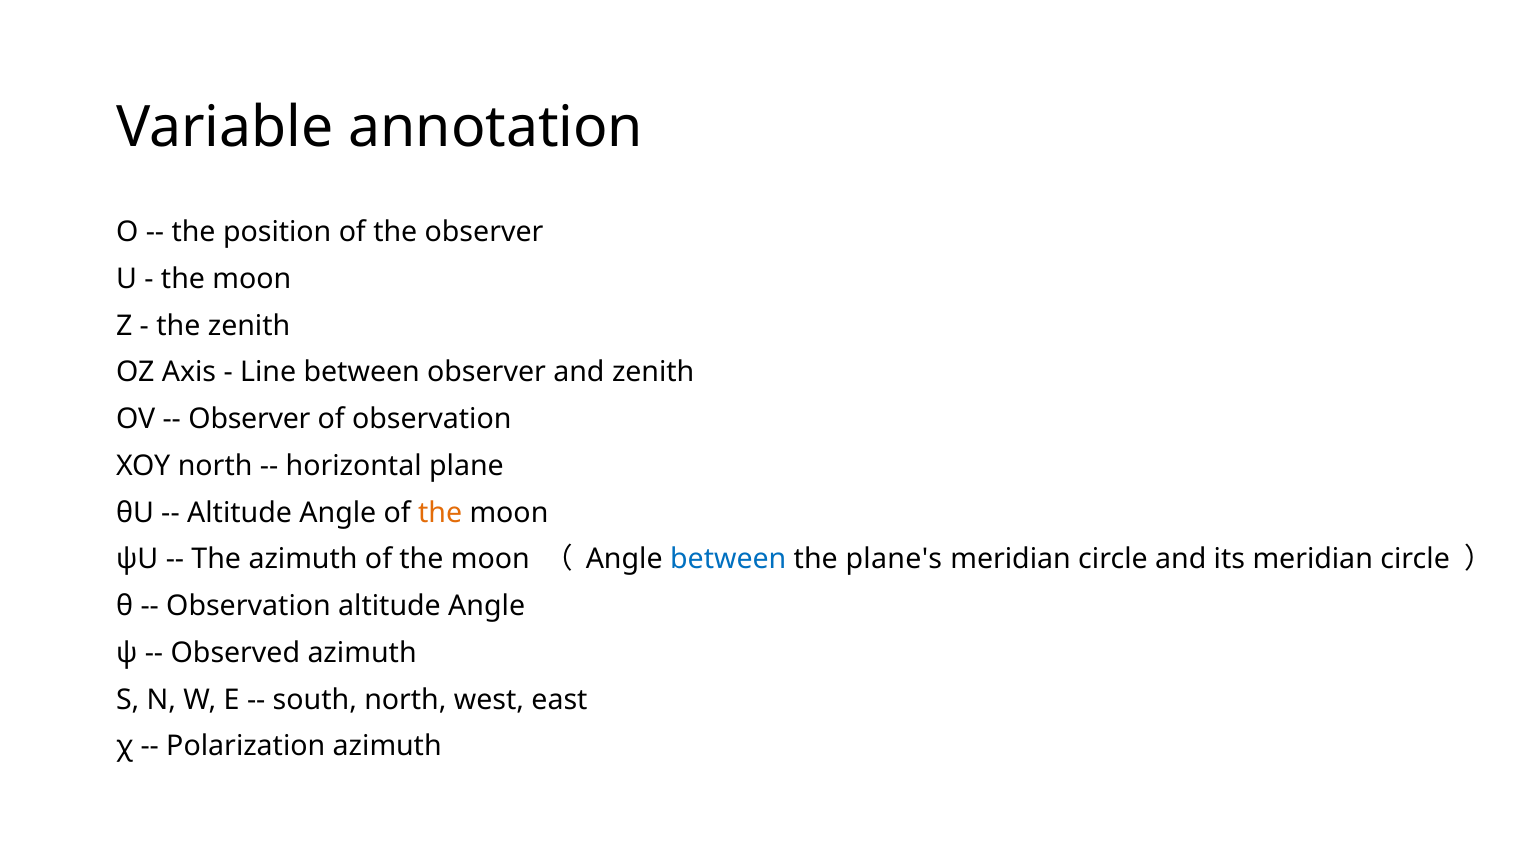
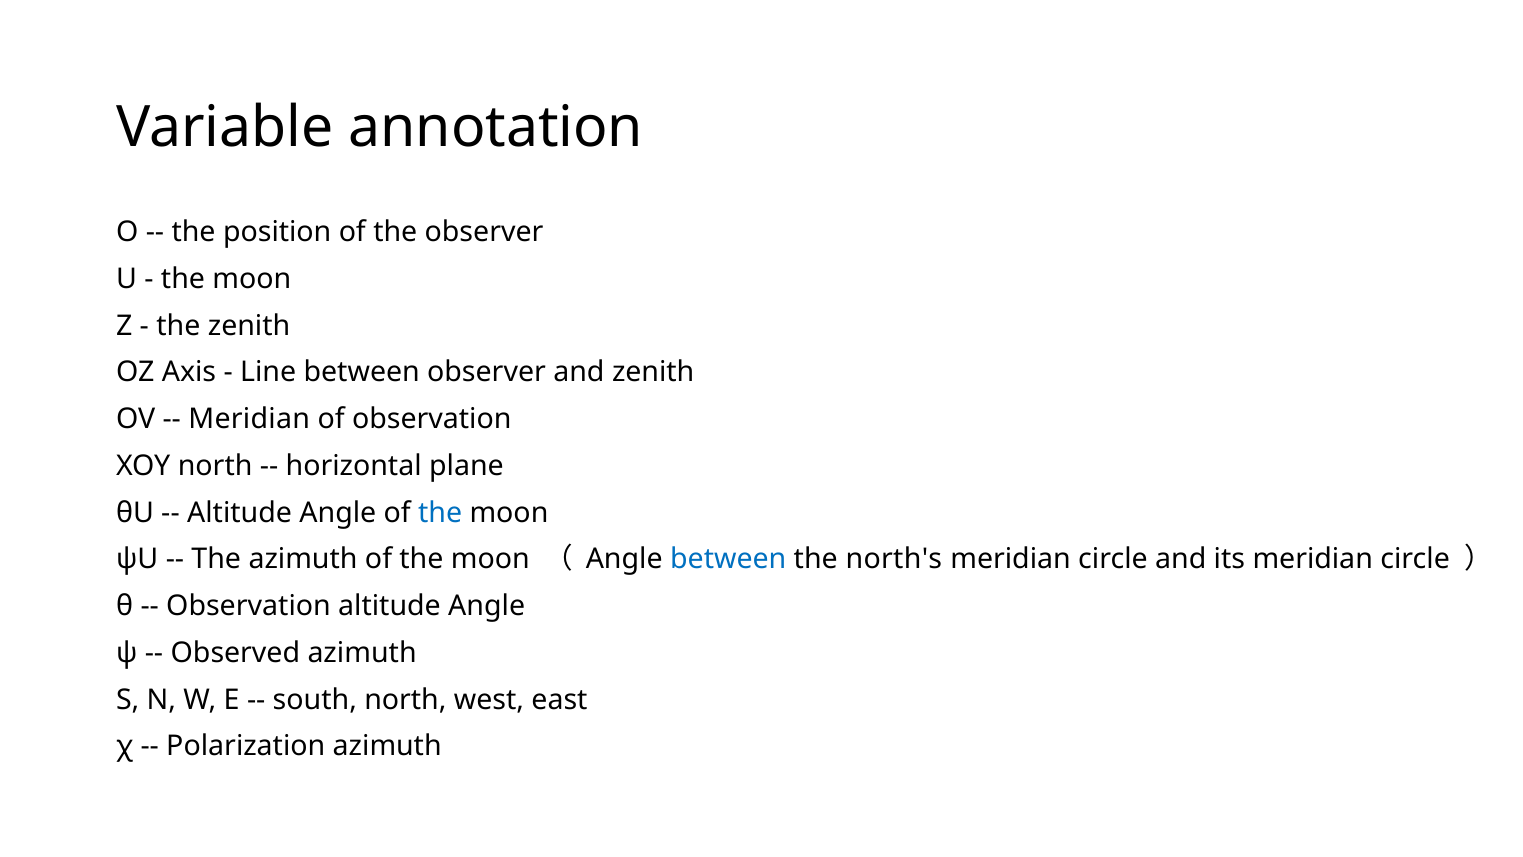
Observer: Observer -> Meridian (249, 419)
the colour: orange -> blue (440, 512)
plane's: plane's -> north's (894, 559)
